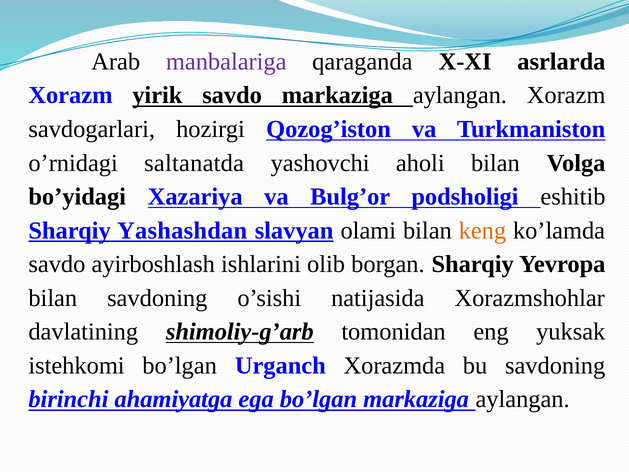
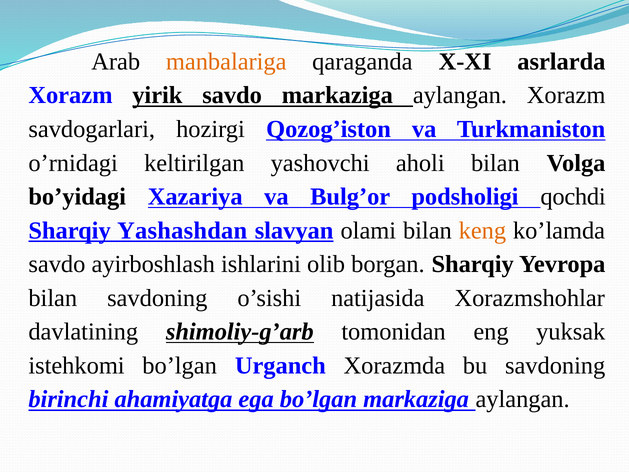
manbalariga colour: purple -> orange (226, 62)
saltanatda: saltanatda -> keltirilgan (194, 163)
eshitib: eshitib -> qochdi (573, 197)
